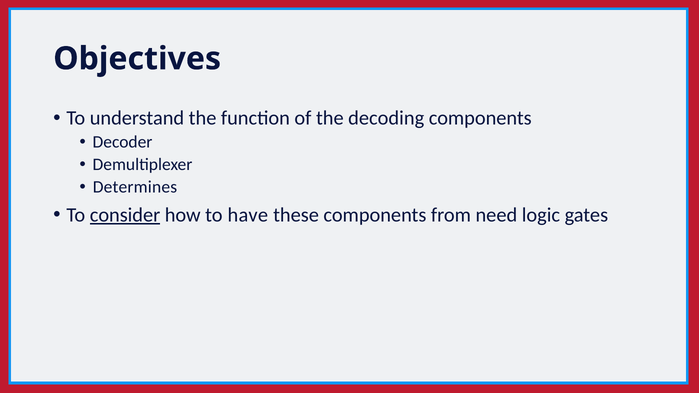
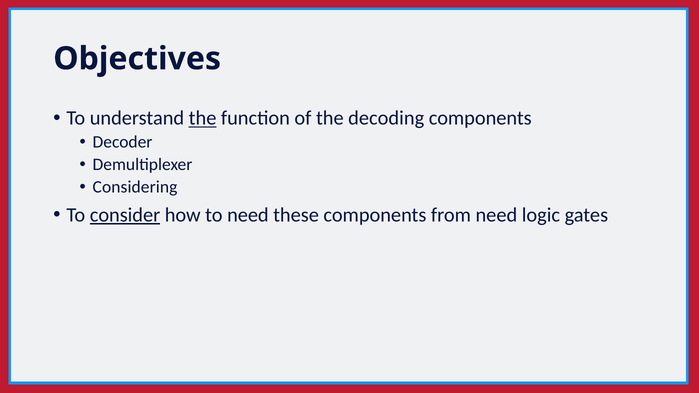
the underline: none -> present (203, 118)
Determines: Determines -> Considering (135, 187)
to have: have -> need (248, 215)
